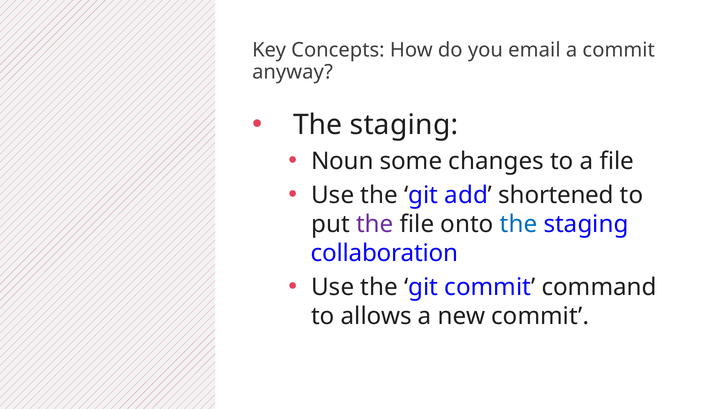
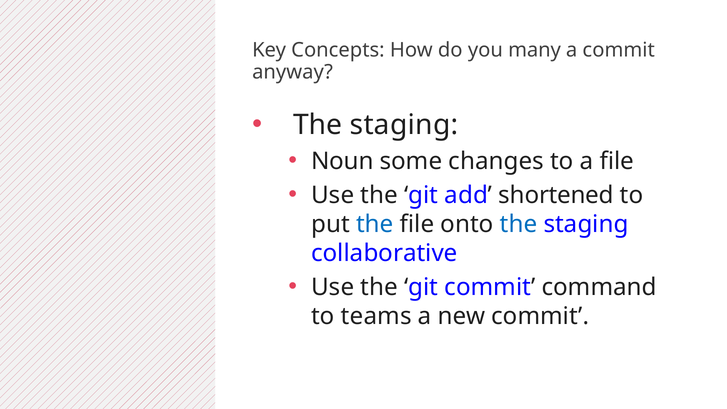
email: email -> many (535, 50)
the colour: purple -> blue (375, 224)
collaboration: collaboration -> collaborative (384, 253)
allows: allows -> teams (376, 316)
